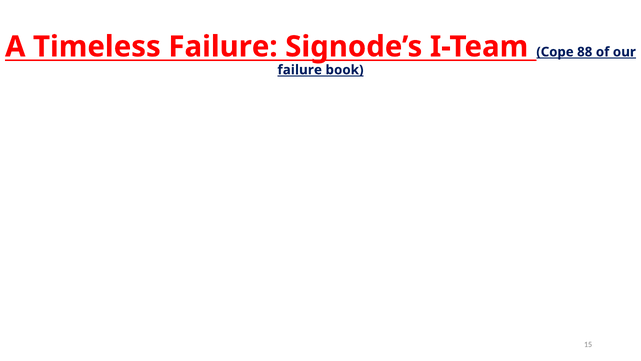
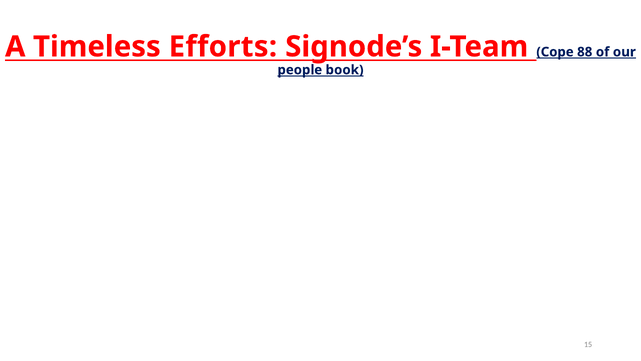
Timeless Failure: Failure -> Efforts (223, 47)
failure: failure -> people (300, 70)
